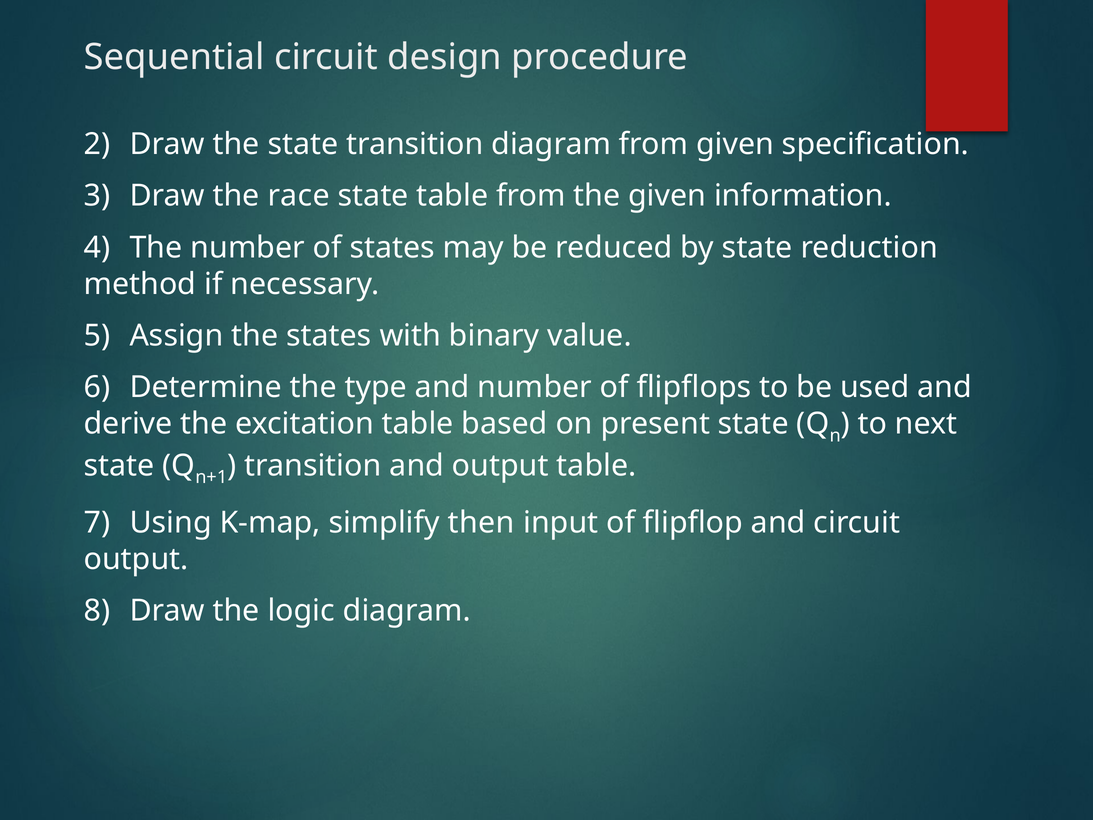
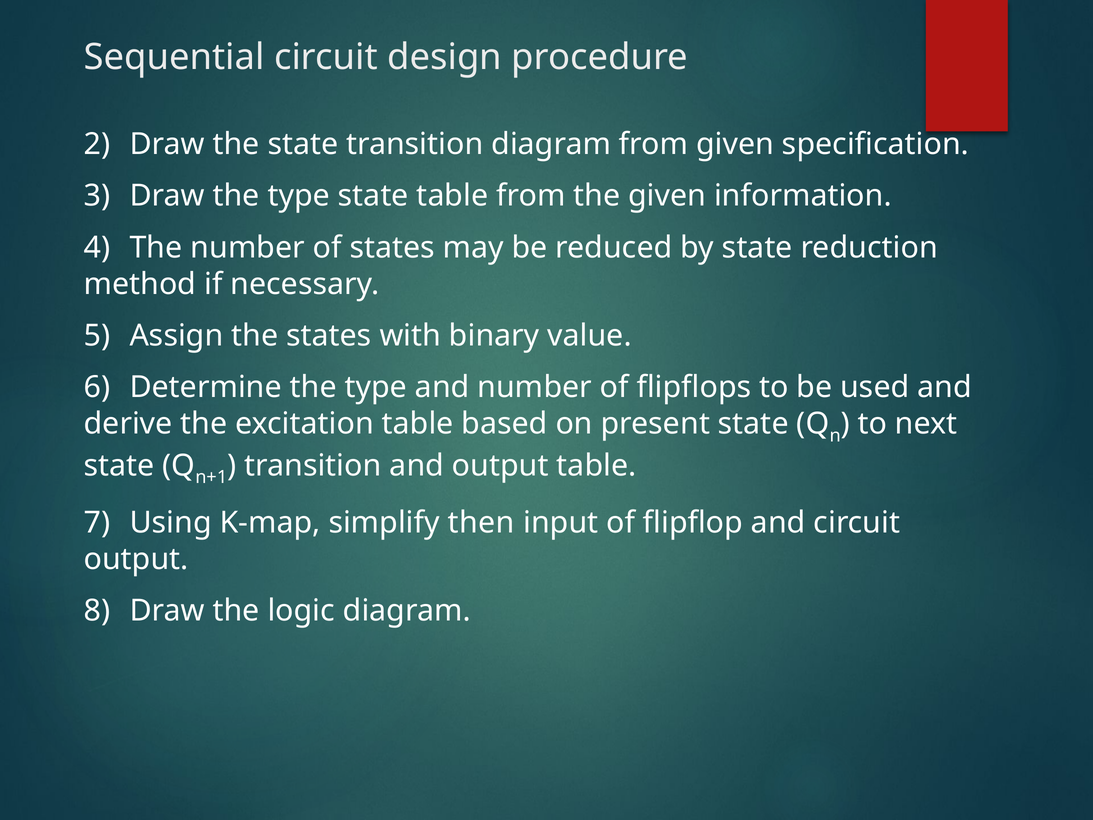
Draw the race: race -> type (299, 196)
